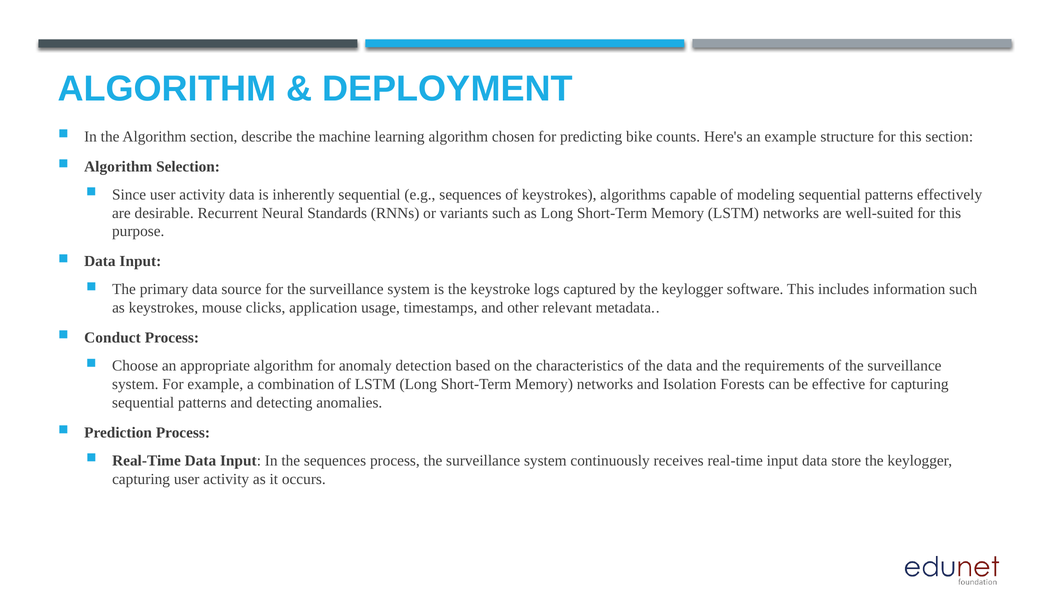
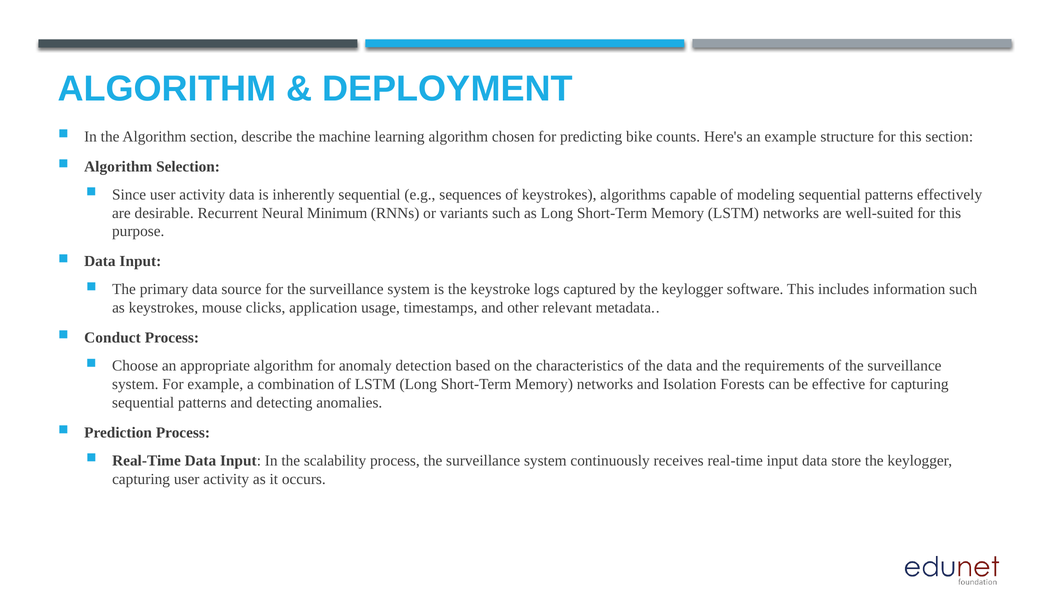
Standards: Standards -> Minimum (337, 213)
the sequences: sequences -> scalability (335, 460)
